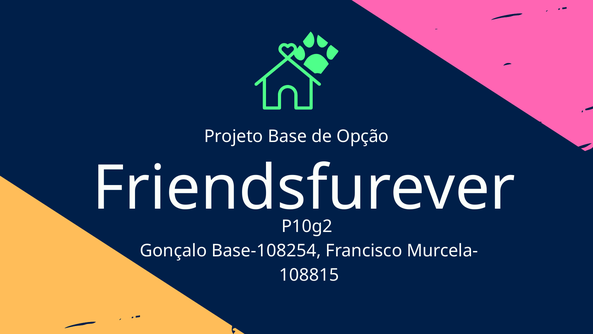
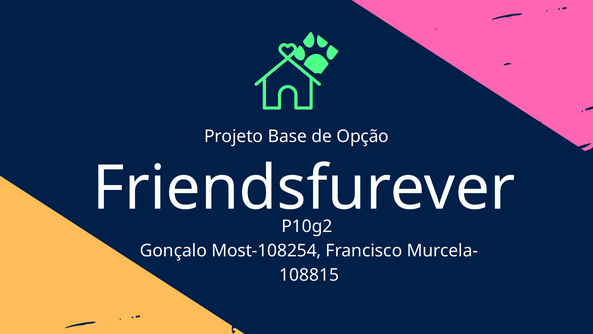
Base-108254: Base-108254 -> Most-108254 (266, 250)
